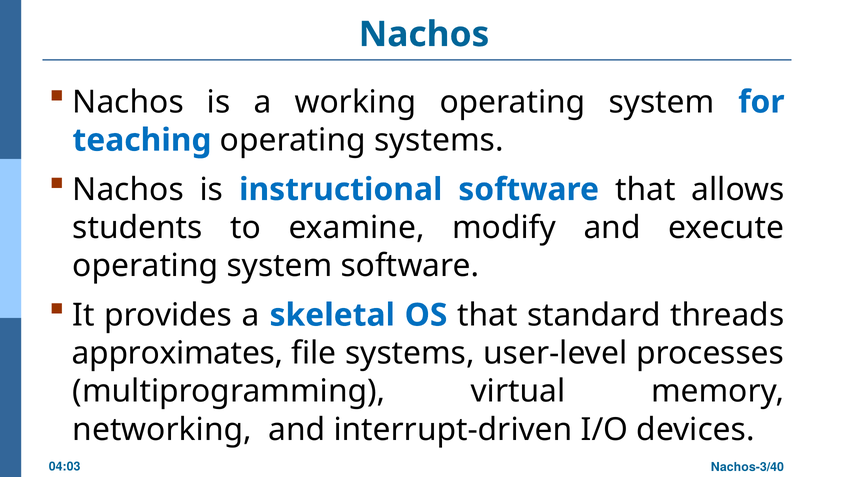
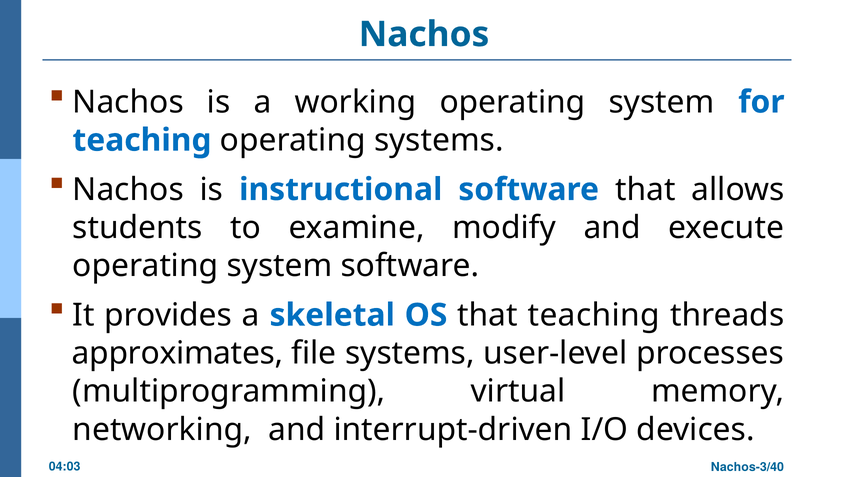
that standard: standard -> teaching (594, 315)
